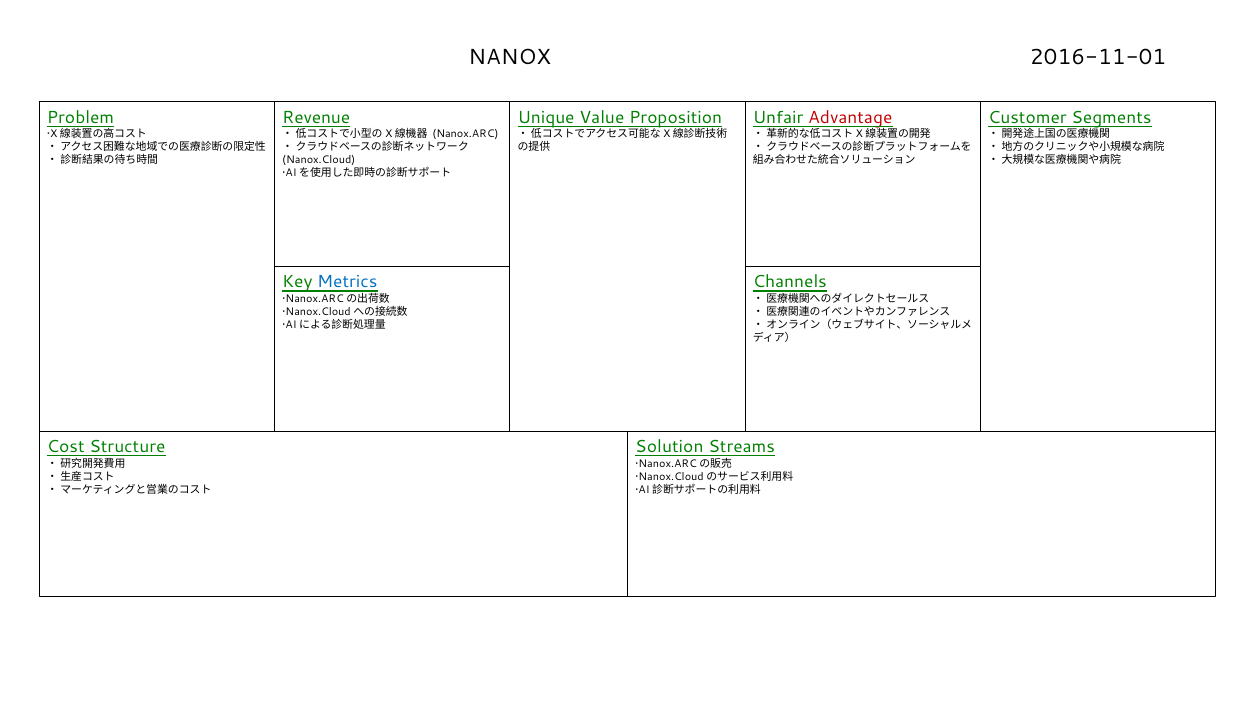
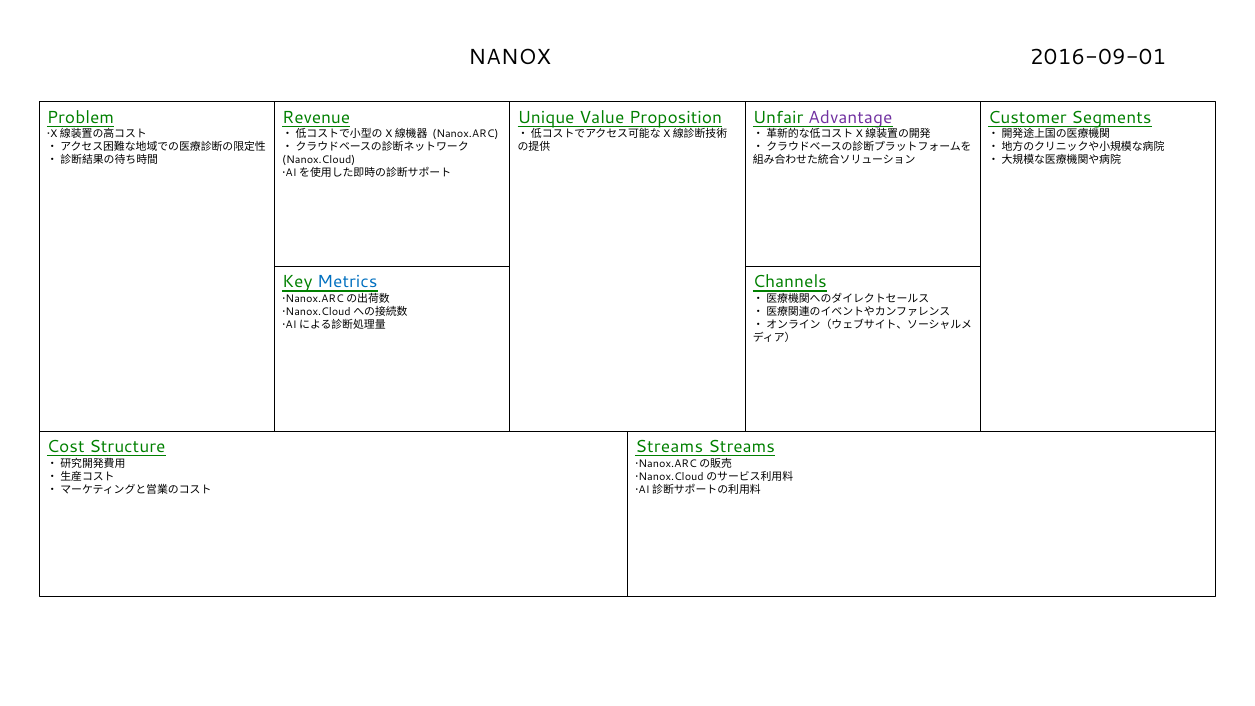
2016-11-01: 2016-11-01 -> 2016-09-01 (1098, 58)
Advantage colour: red -> purple (850, 117)
Solution: Solution -> Streams (669, 447)
